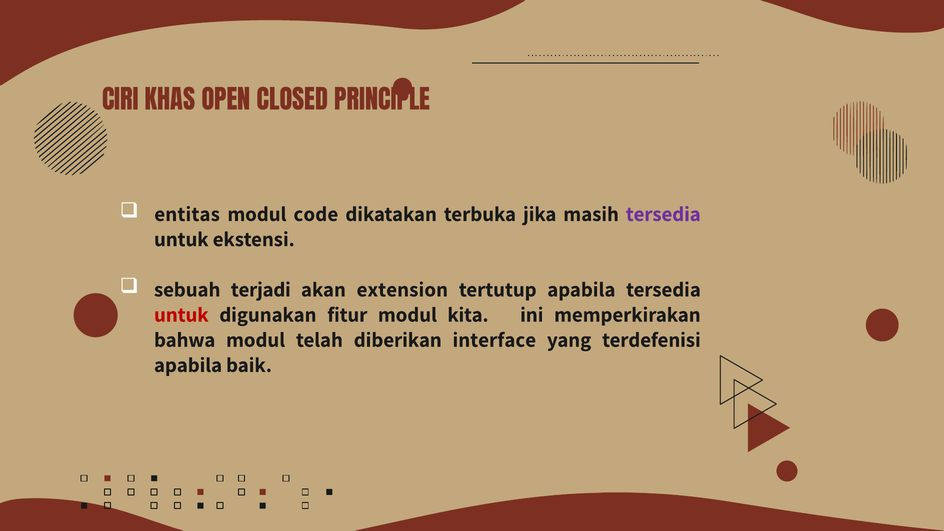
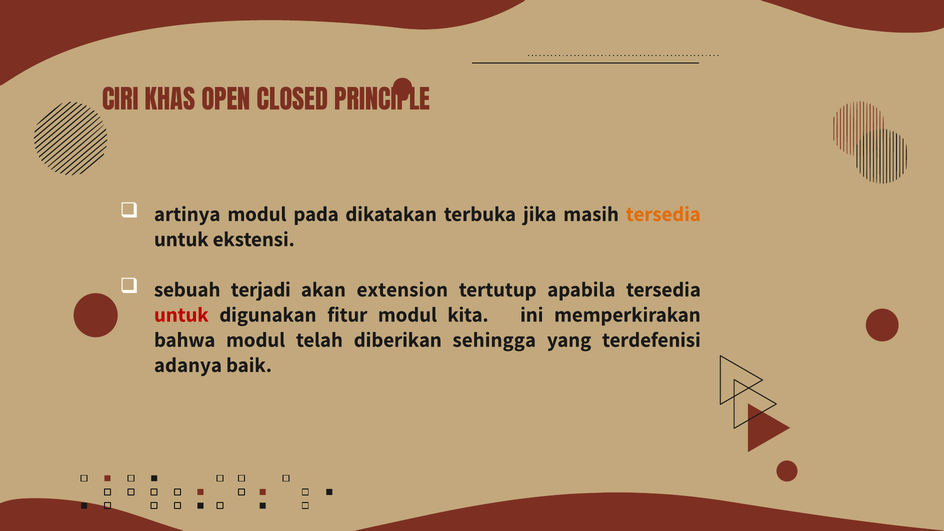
entitas: entitas -> artinya (187, 214)
code: code -> pada (316, 214)
tersedia colour: purple -> orange (663, 214)
interface: interface -> sehingga (494, 340)
apabila: apabila -> adanya (188, 365)
